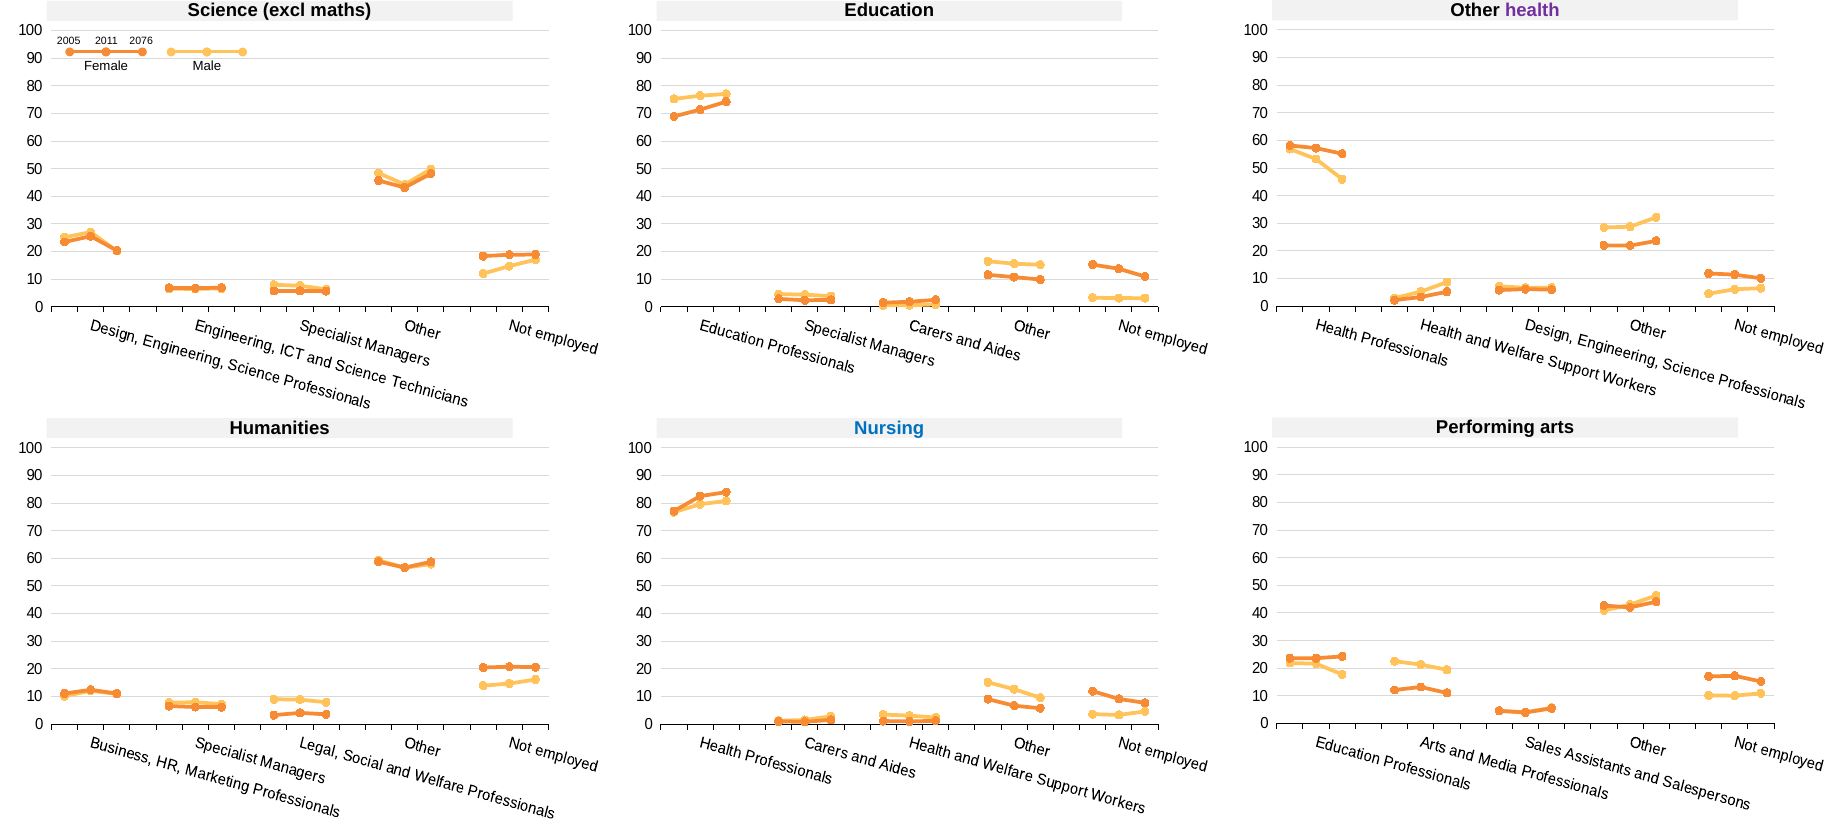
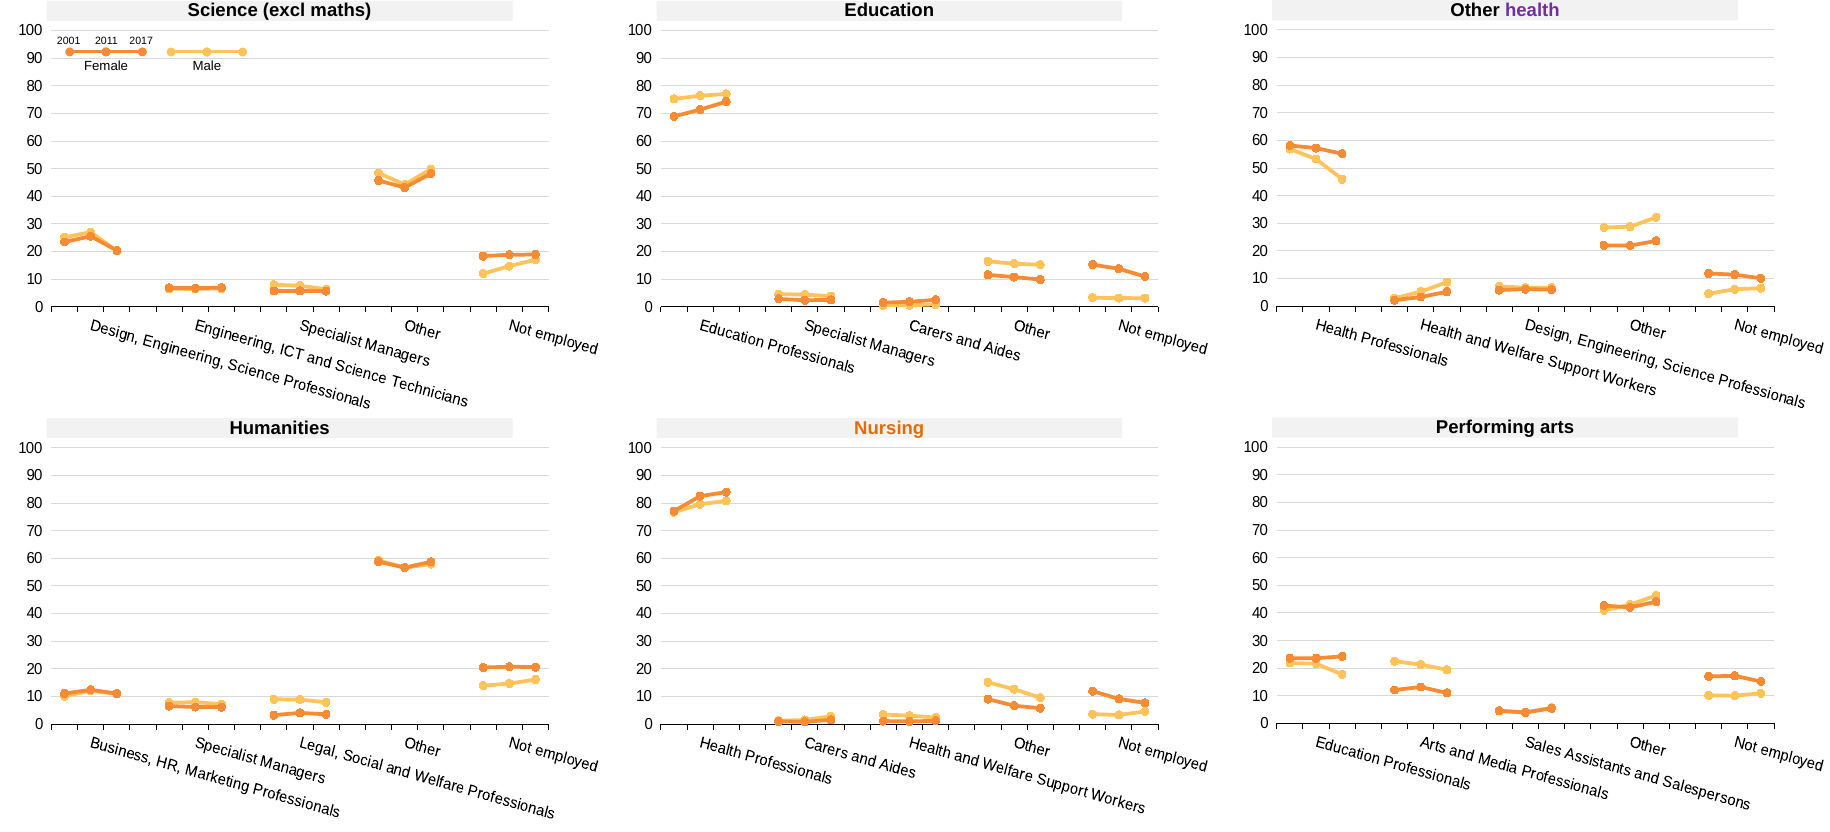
2005: 2005 -> 2001 (69, 41)
2076: 2076 -> 2017 (141, 41)
Nursing colour: blue -> orange (889, 428)
